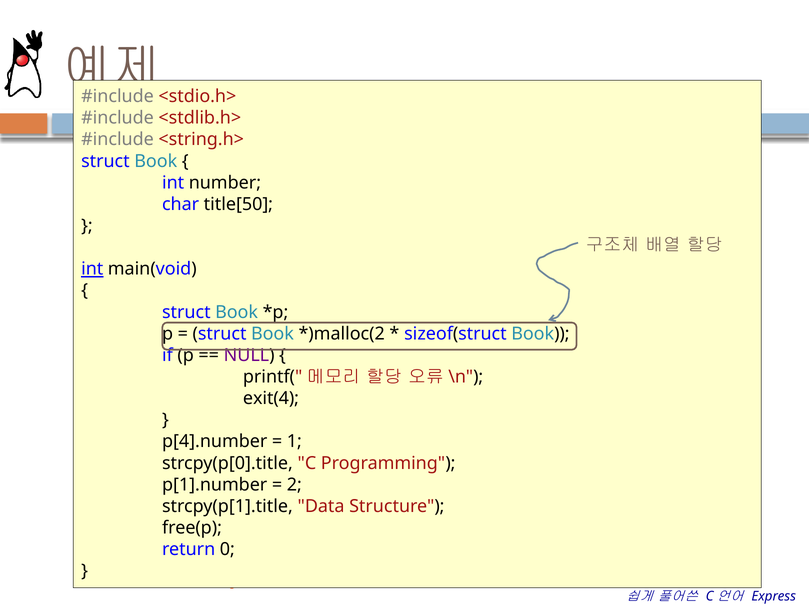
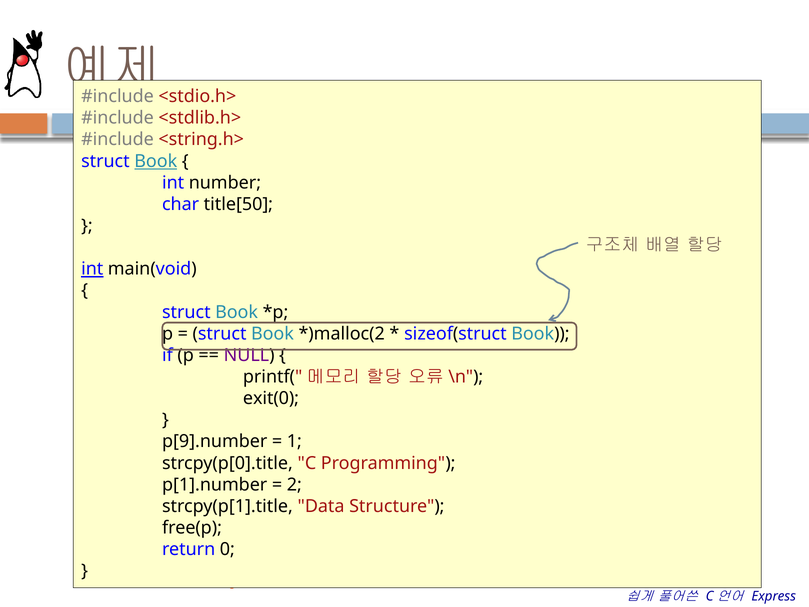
Book underline: none -> present (156, 161)
exit(4: exit(4 -> exit(0 (271, 398)
p[4].number: p[4].number -> p[9].number (215, 441)
